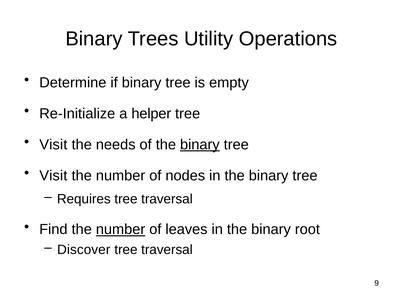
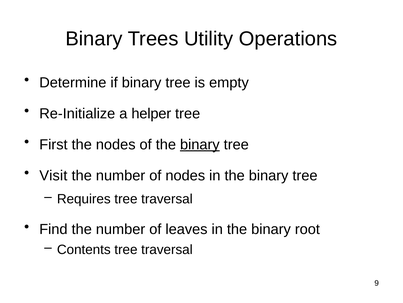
Visit: Visit -> First (53, 144)
the needs: needs -> nodes (116, 144)
number underline: present -> none (121, 229)
Discover: Discover -> Contents (84, 249)
